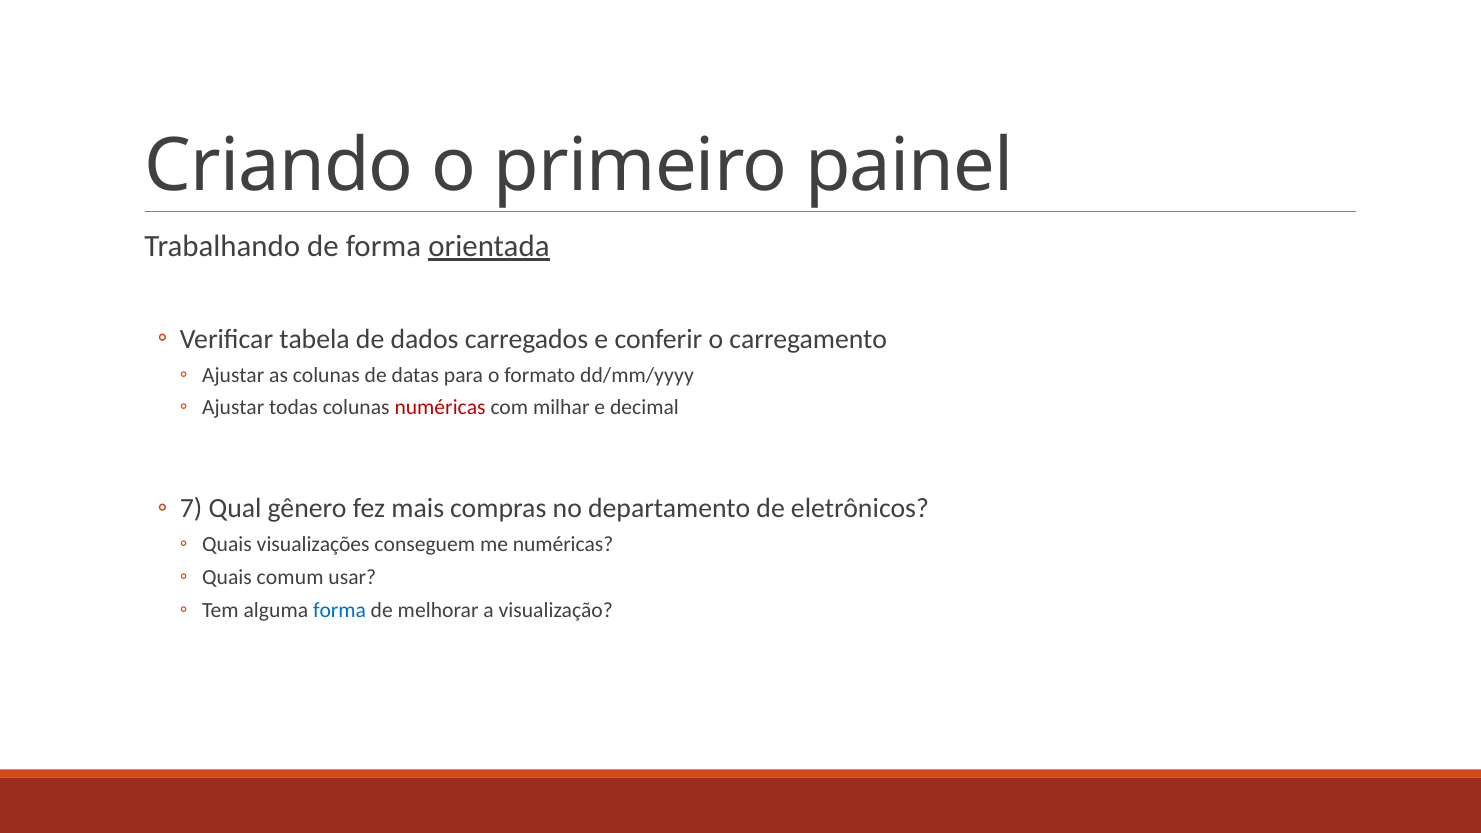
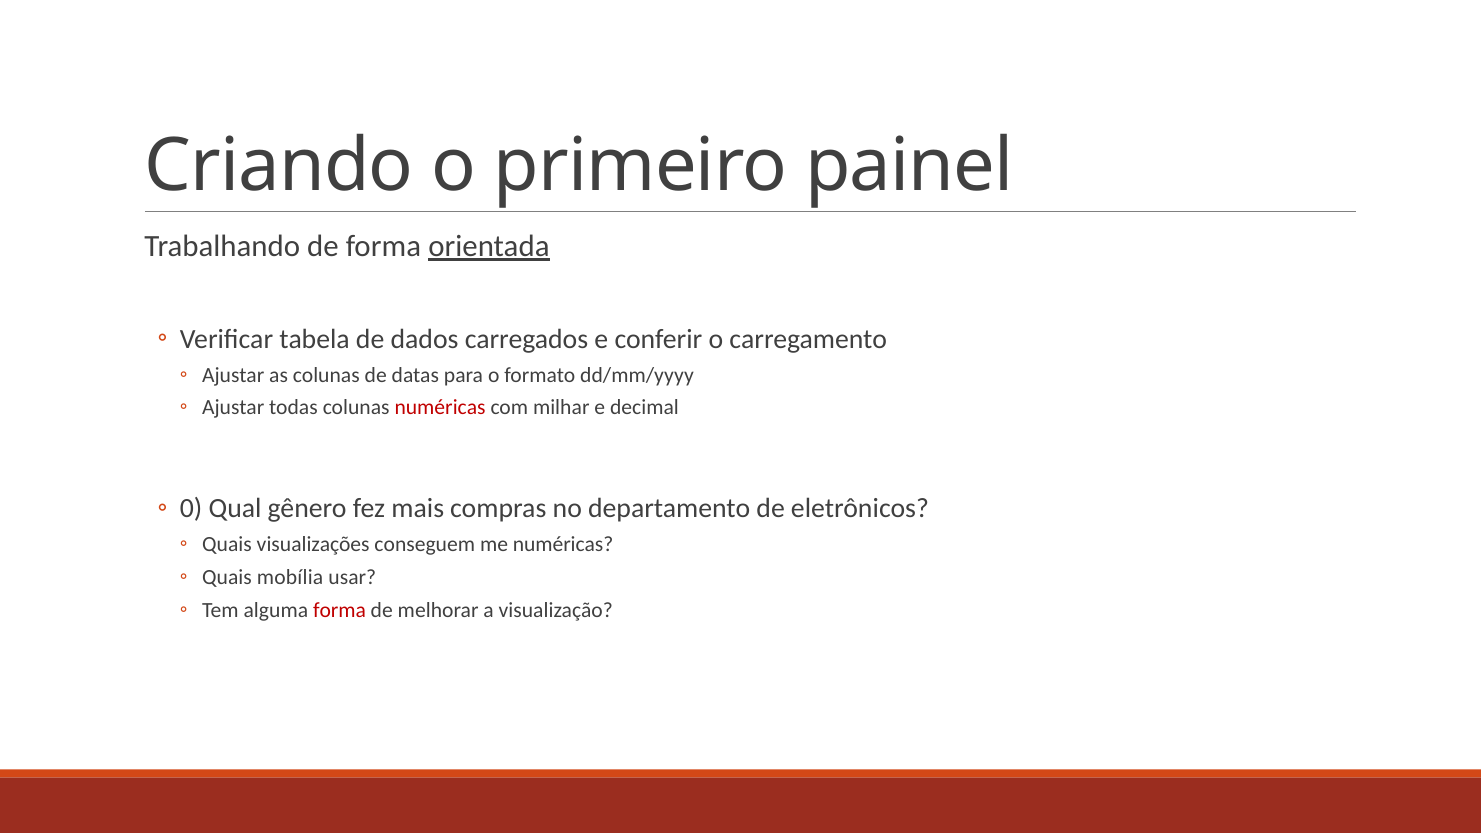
7: 7 -> 0 (191, 509)
comum: comum -> mobília (290, 577)
forma colour: blue -> red (340, 610)
